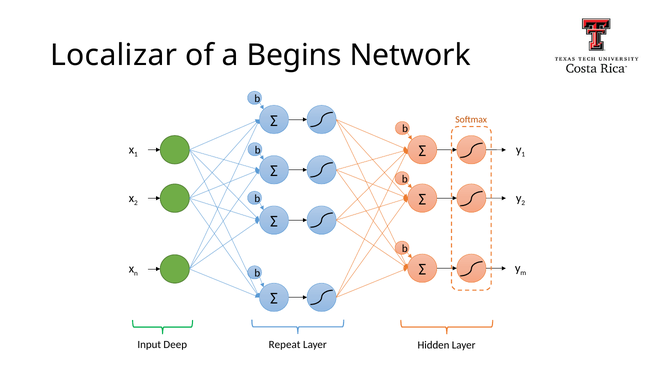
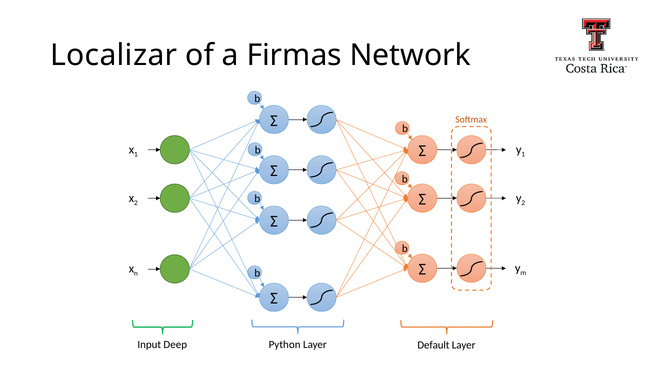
Begins: Begins -> Firmas (294, 55)
Repeat: Repeat -> Python (285, 345)
Hidden: Hidden -> Default (434, 345)
